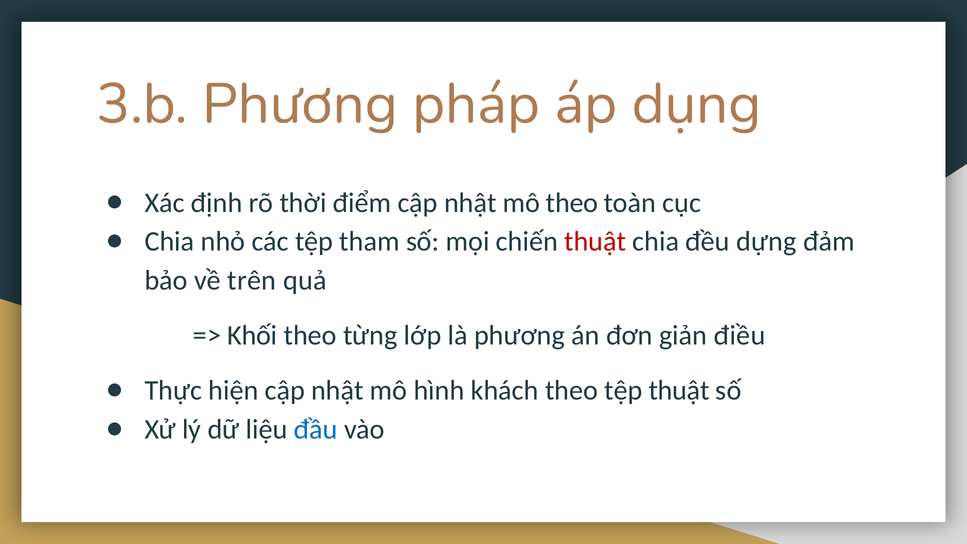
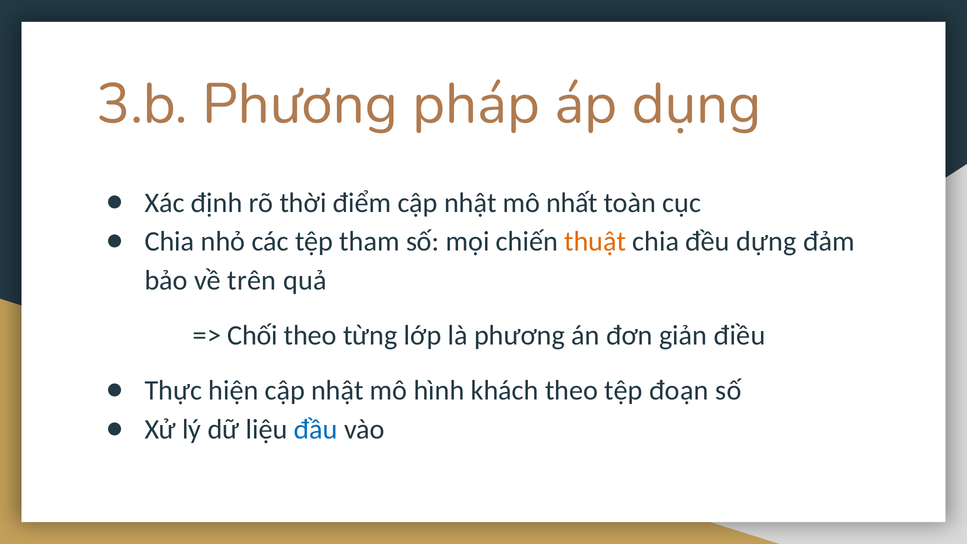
mô theo: theo -> nhất (572, 203)
thuật colour: red -> orange (595, 242)
Khối: Khối -> Chối (252, 336)
tệp thuật: thuật -> đoạn (679, 391)
